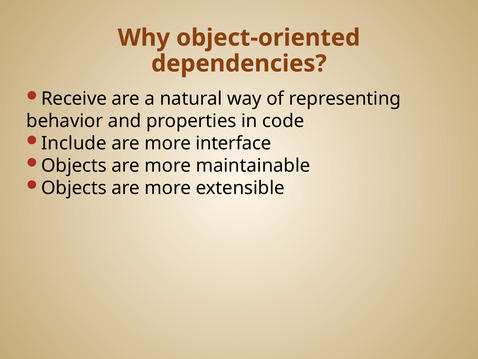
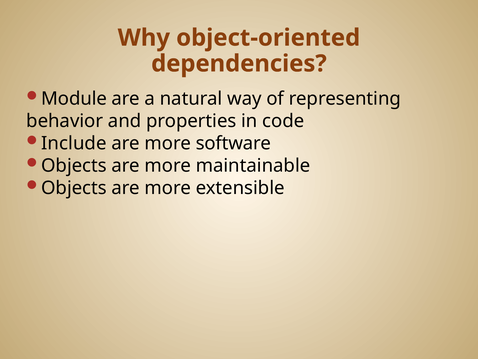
Receive: Receive -> Module (74, 98)
interface: interface -> software (233, 143)
